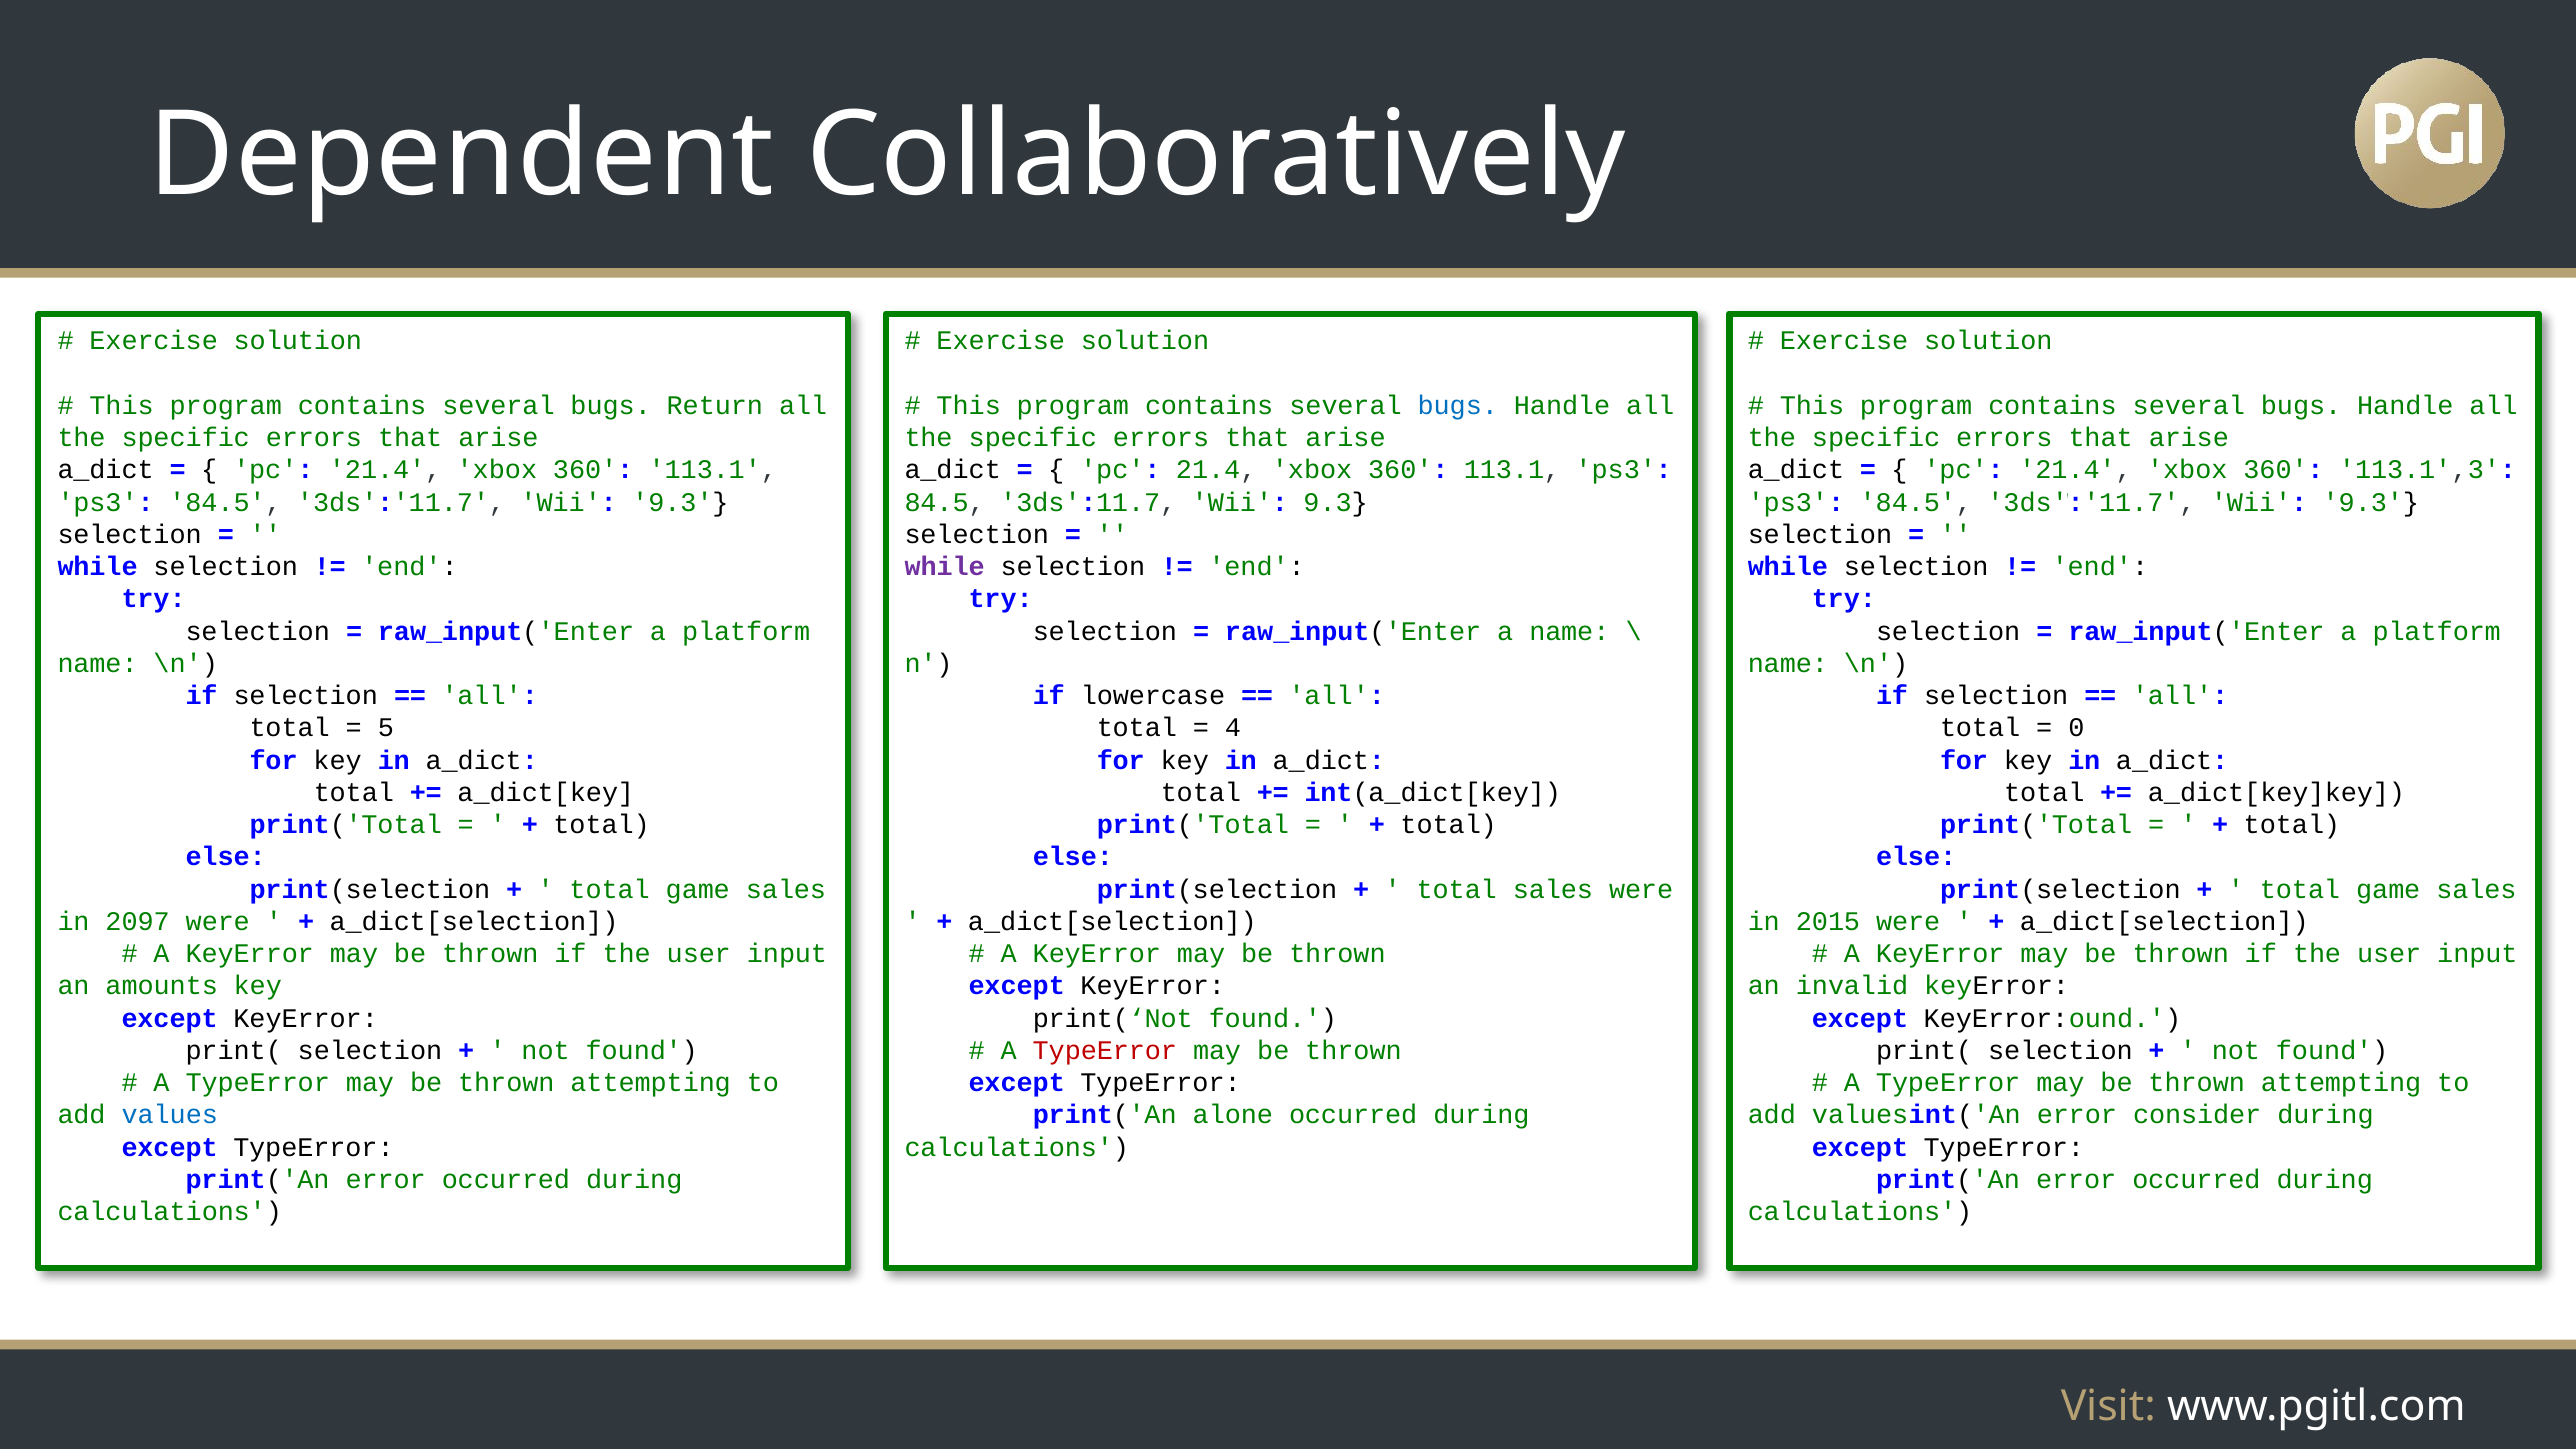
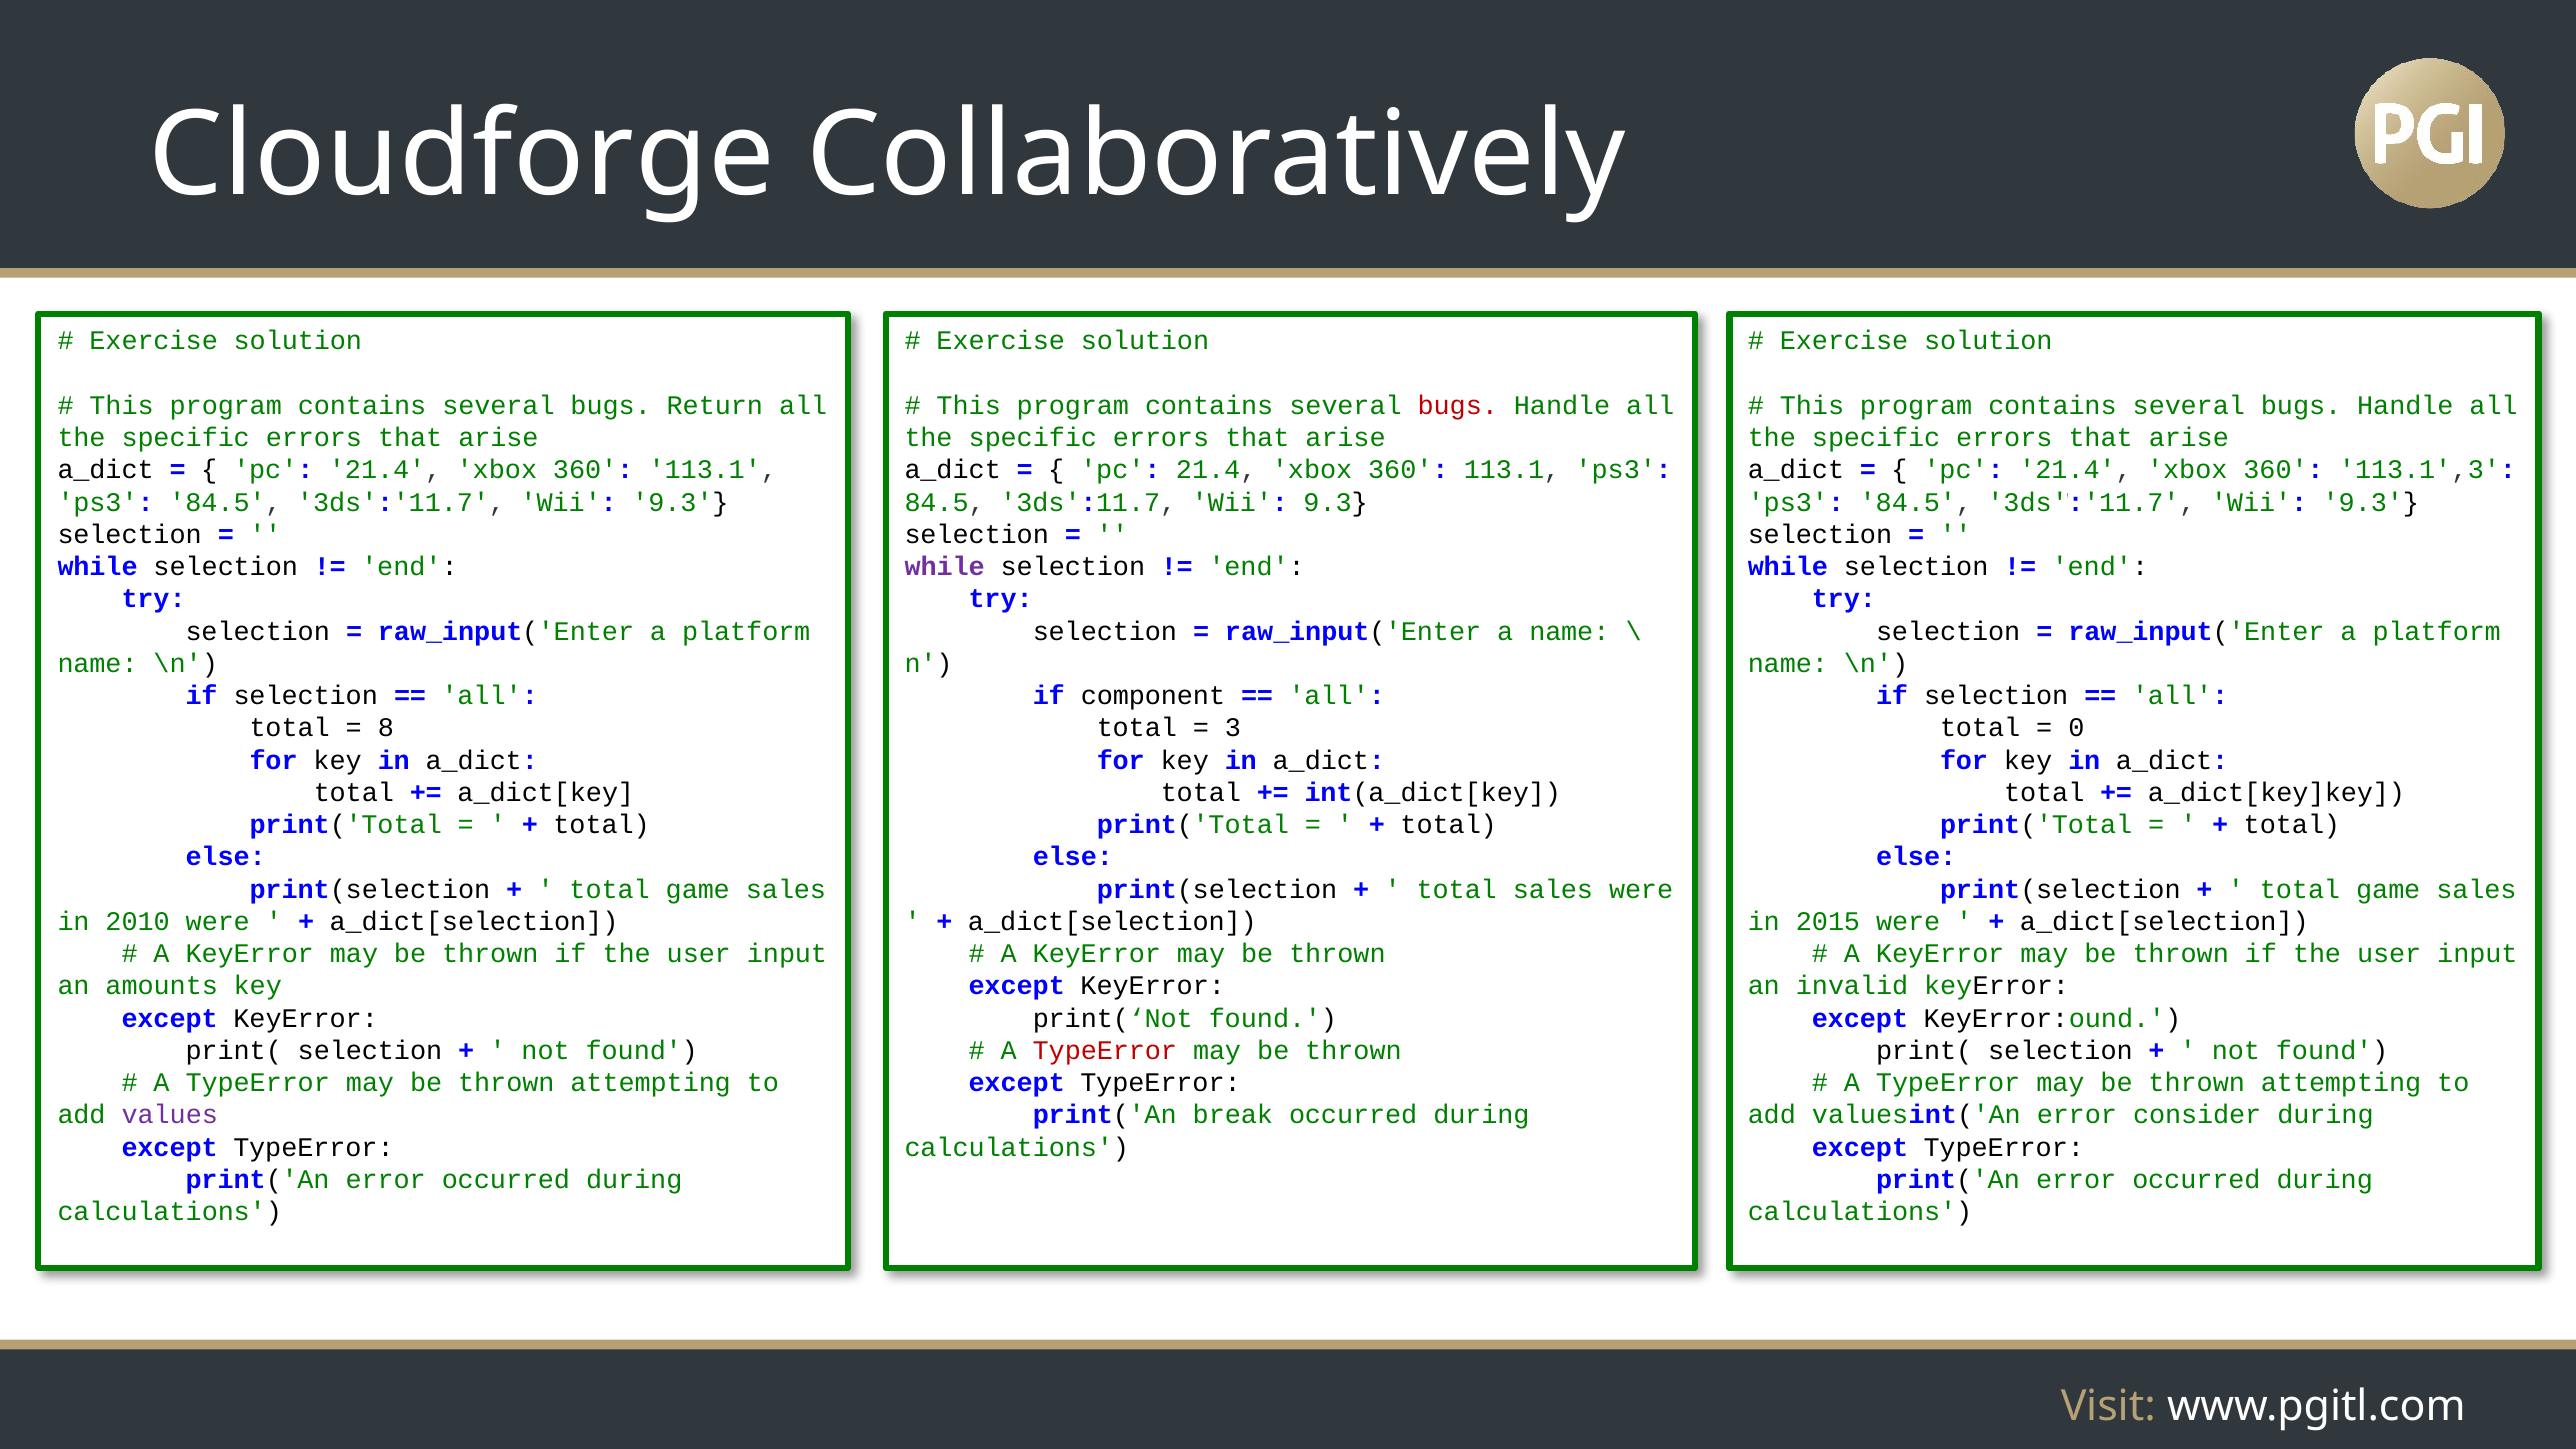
Dependent: Dependent -> Cloudforge (461, 156)
bugs colour: blue -> red (1458, 406)
lowercase: lowercase -> component (1153, 696)
5: 5 -> 8 (386, 728)
4: 4 -> 3 (1233, 728)
2097: 2097 -> 2010 (138, 922)
values colour: blue -> purple (170, 1115)
alone: alone -> break (1233, 1115)
